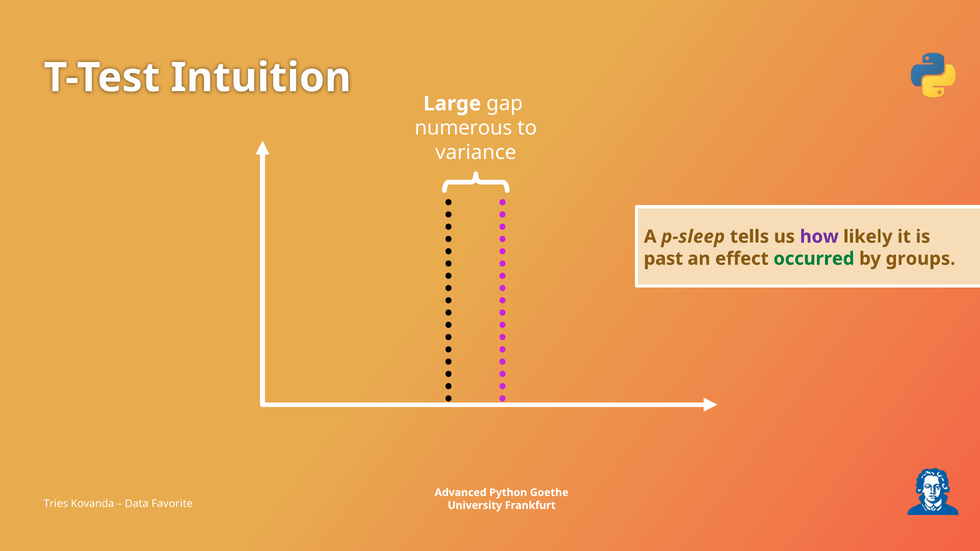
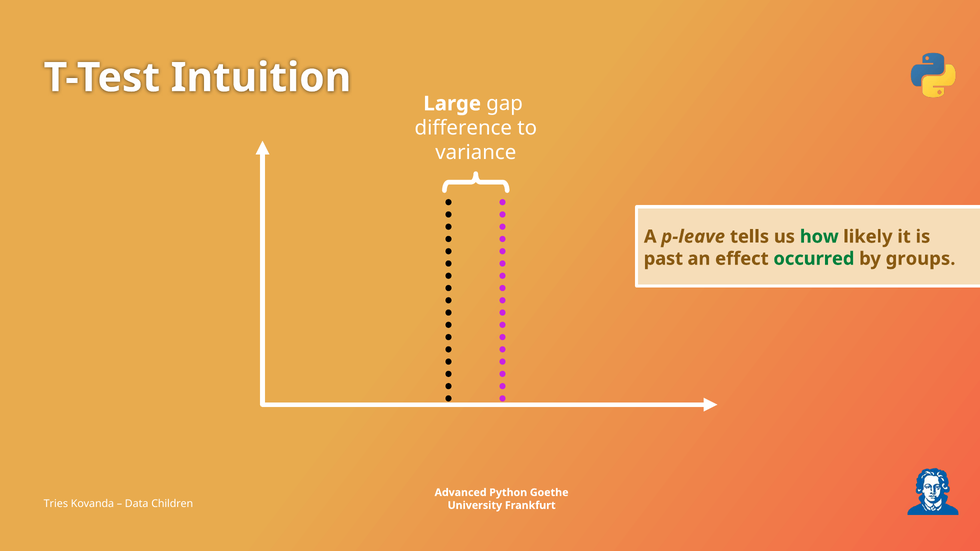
numerous: numerous -> difference (463, 128)
p-sleep: p-sleep -> p-leave (693, 237)
how colour: purple -> green (819, 237)
Favorite: Favorite -> Children (172, 504)
